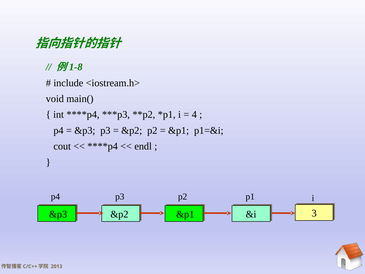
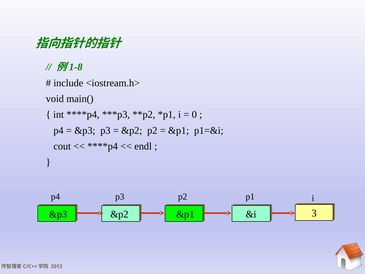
4: 4 -> 0 (194, 115)
